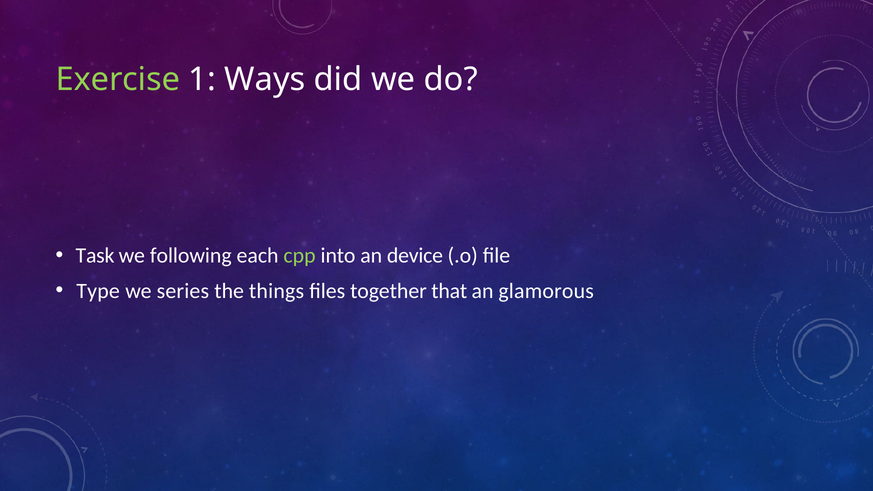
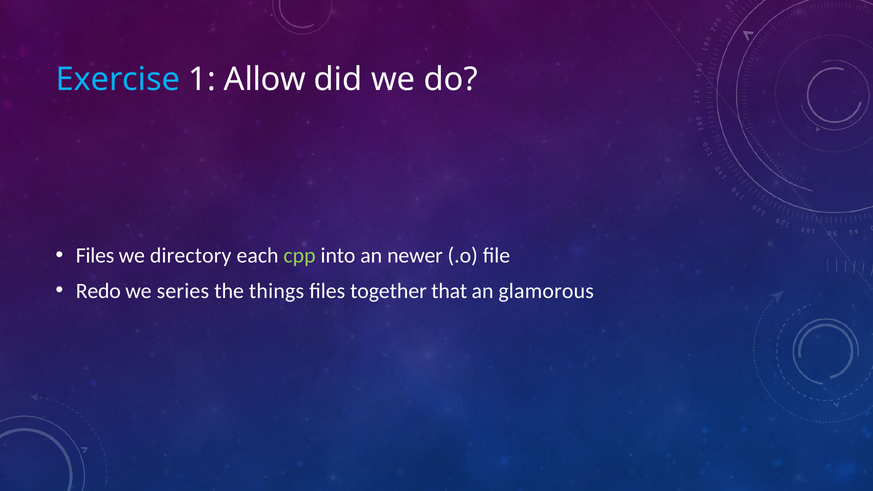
Exercise colour: light green -> light blue (118, 80)
Ways: Ways -> Allow (265, 80)
Task: Task -> Files (95, 256)
following: following -> directory (191, 256)
device: device -> newer (415, 256)
Type: Type -> Redo (98, 291)
